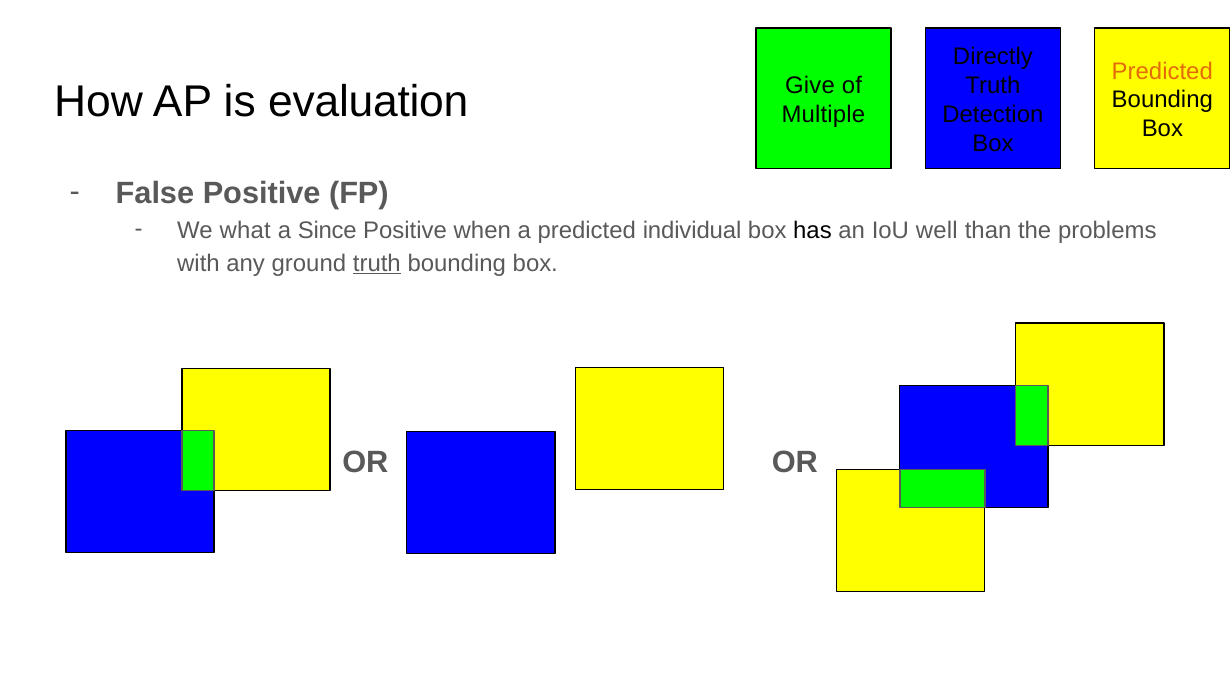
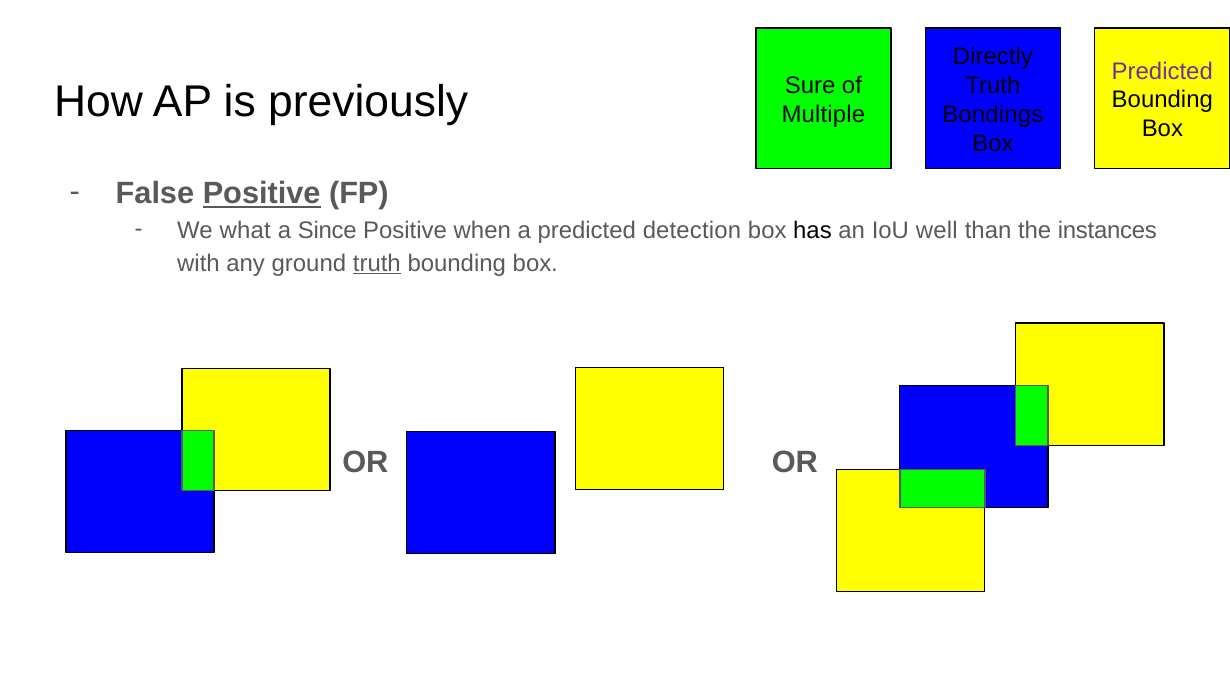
Predicted colour: orange -> purple (1162, 71)
Give: Give -> Sure (810, 86)
evaluation: evaluation -> previously (368, 102)
Detection: Detection -> Bondings (993, 114)
Positive underline: none -> present (262, 193)
individual: individual -> detection (692, 230)
problems: problems -> instances (1107, 230)
